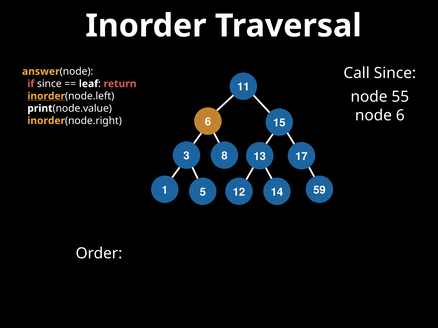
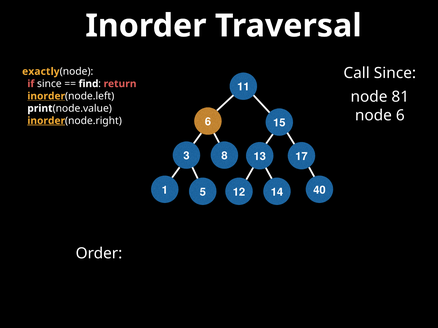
answer: answer -> exactly (41, 72)
leaf: leaf -> find (89, 84)
55: 55 -> 81 (400, 97)
inorder underline: none -> present (46, 121)
59: 59 -> 40 (319, 190)
